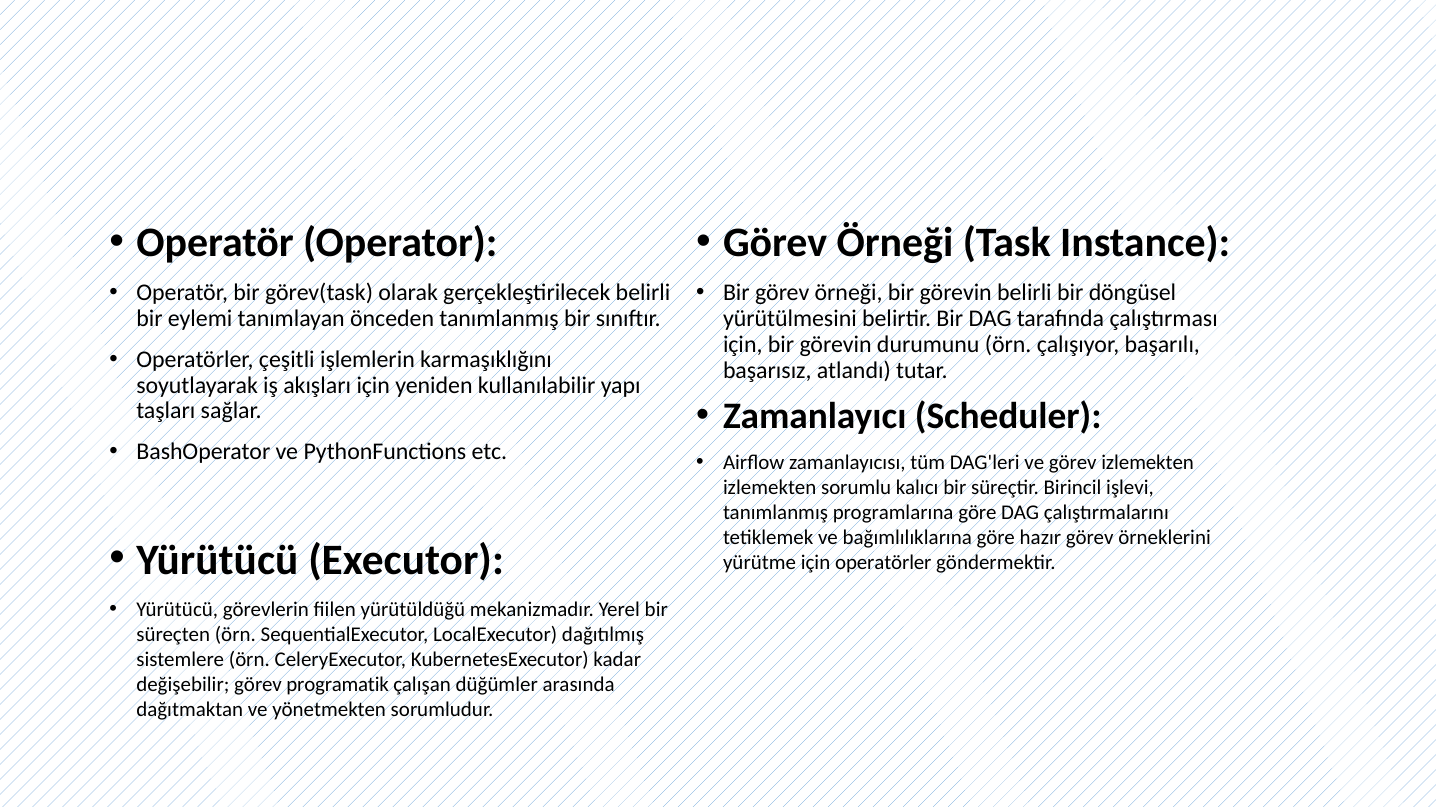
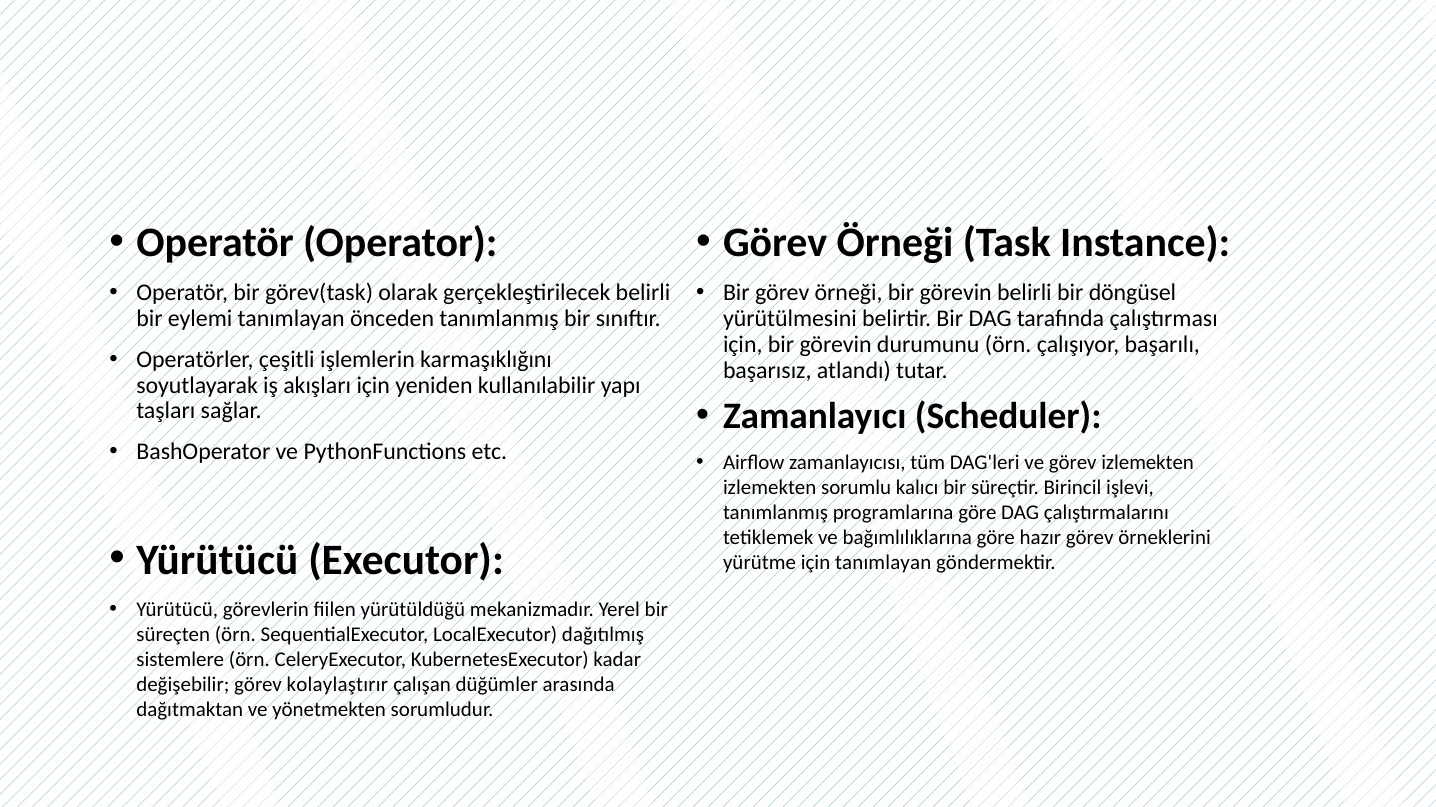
için operatörler: operatörler -> tanımlayan (883, 563)
programatik: programatik -> kolaylaştırır (337, 685)
